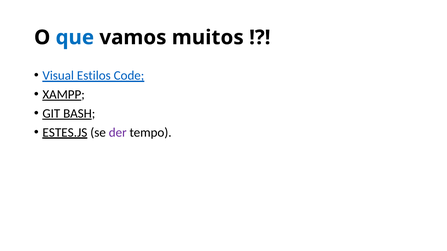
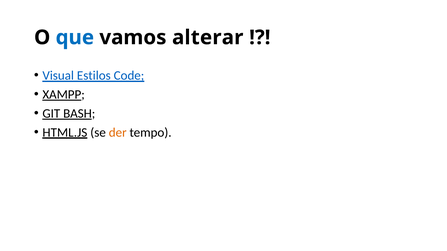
muitos: muitos -> alterar (208, 38)
ESTES.JS: ESTES.JS -> HTML.JS (65, 133)
der colour: purple -> orange (118, 133)
